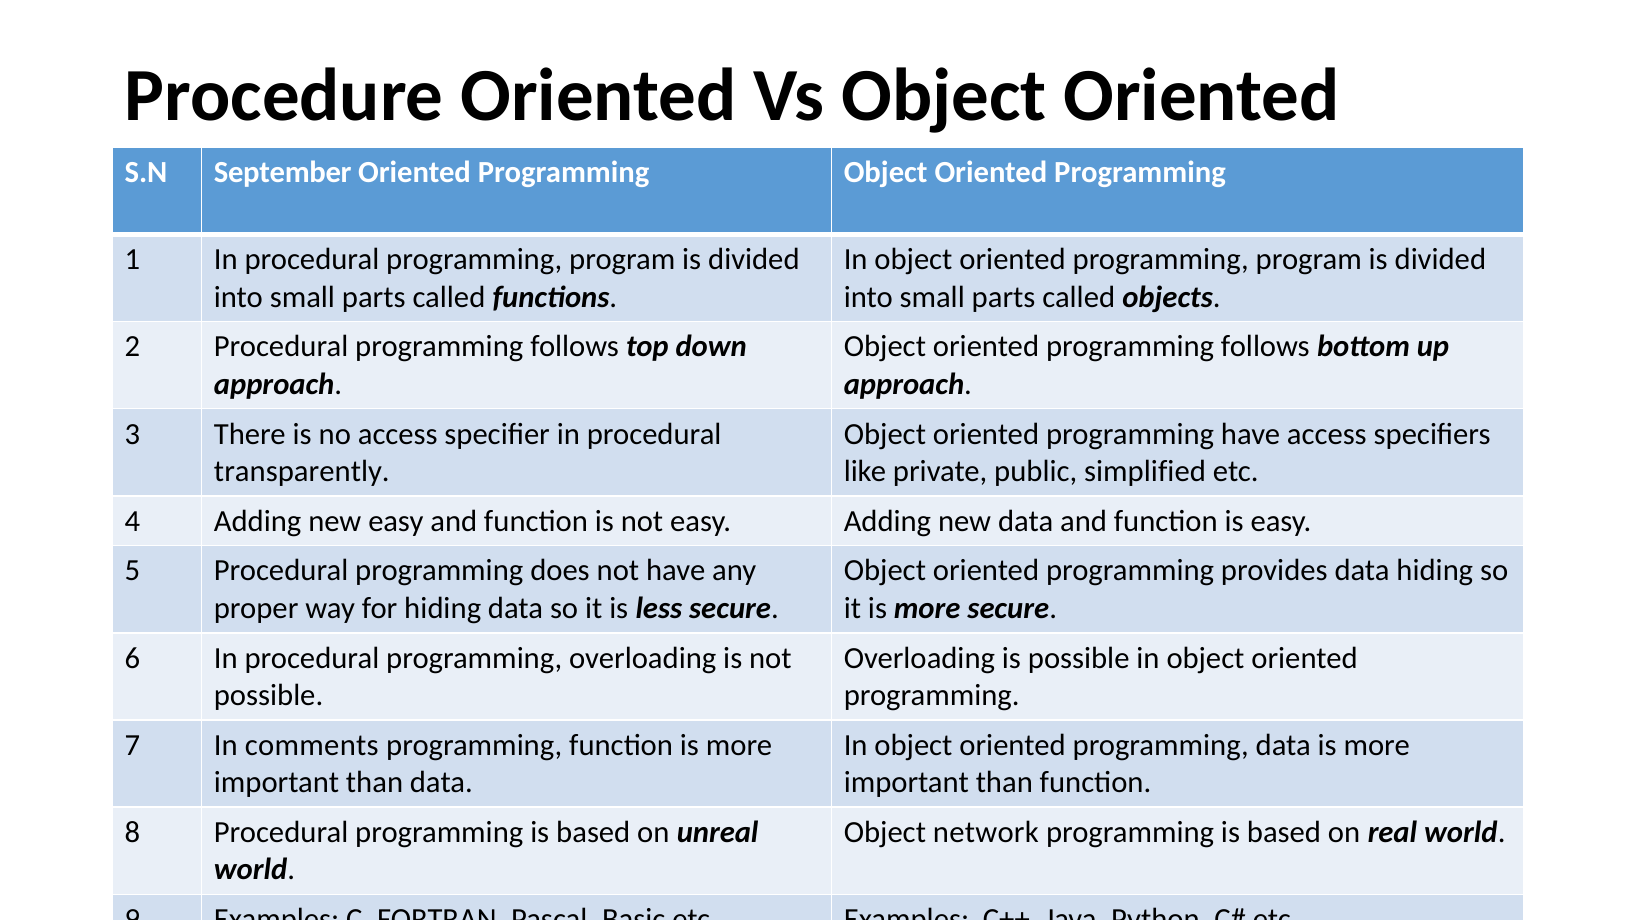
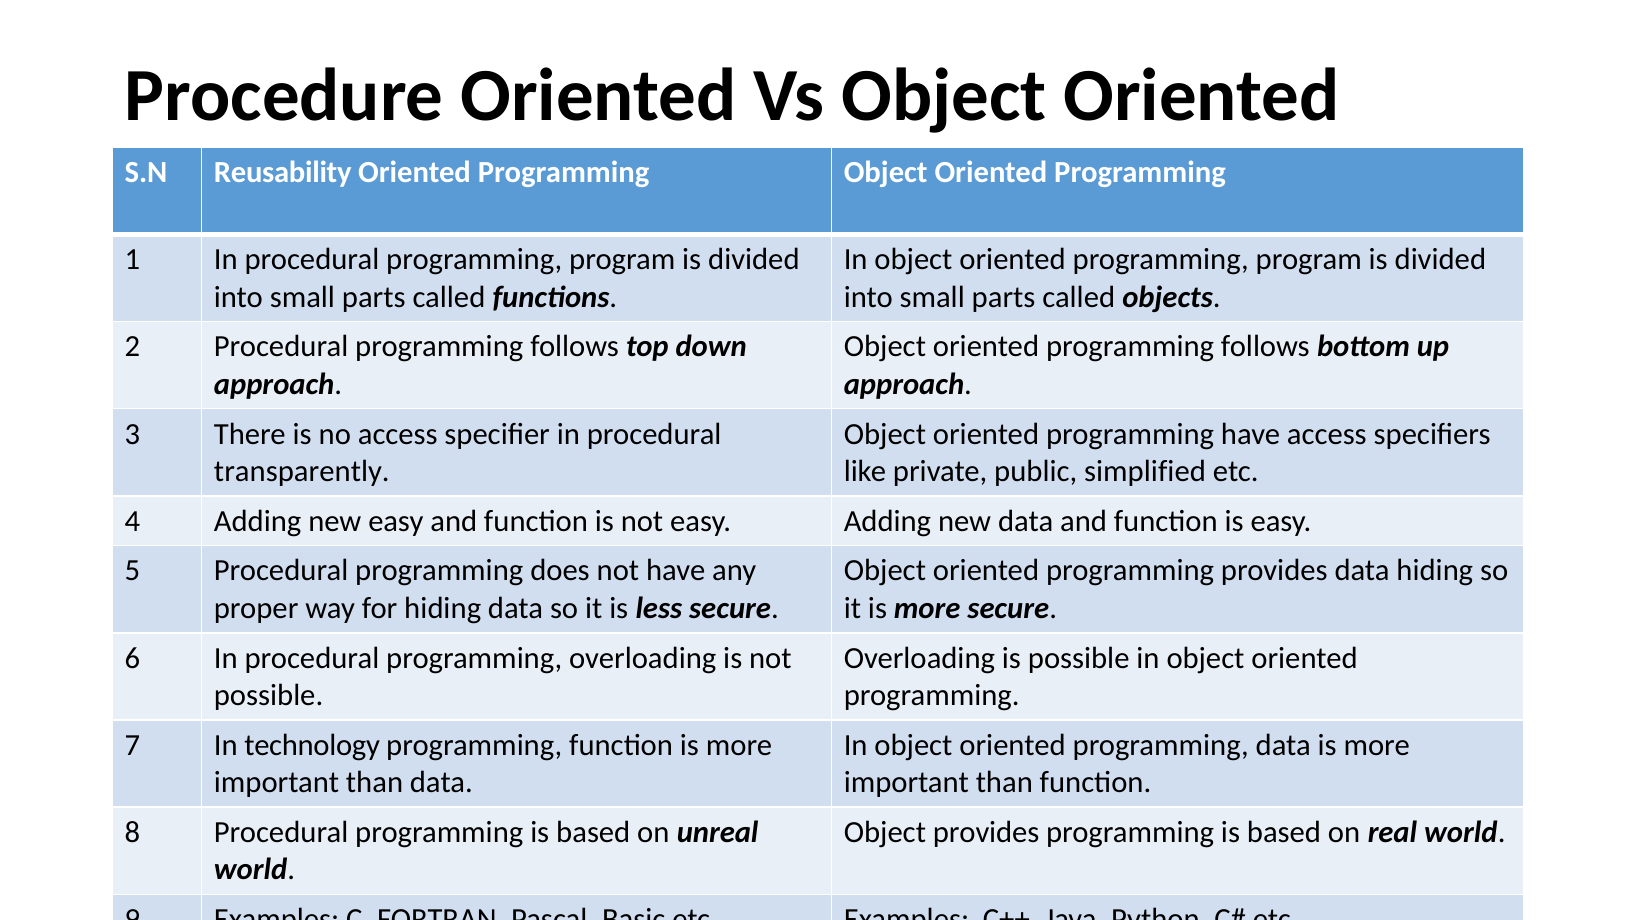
September: September -> Reusability (283, 172)
comments: comments -> technology (312, 745)
Object network: network -> provides (986, 833)
